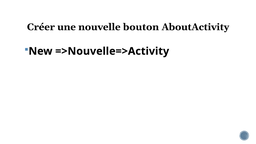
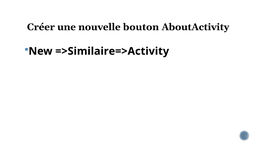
=>Nouvelle=>Activity: =>Nouvelle=>Activity -> =>Similaire=>Activity (112, 51)
